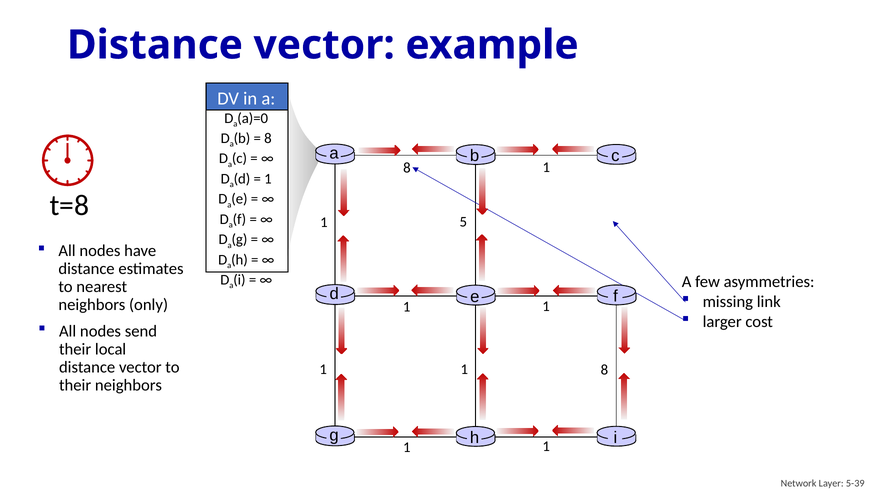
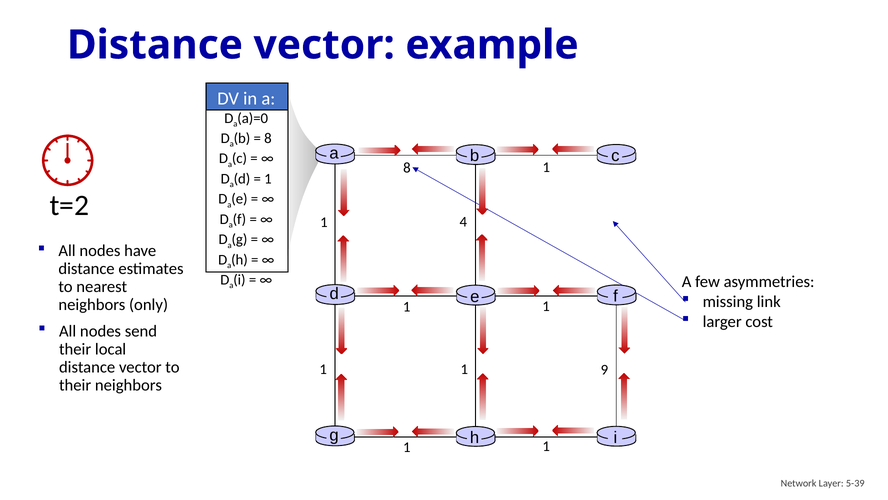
t=8: t=8 -> t=2 (69, 205)
5: 5 -> 4 (463, 222)
8: 8 -> 9 (604, 369)
